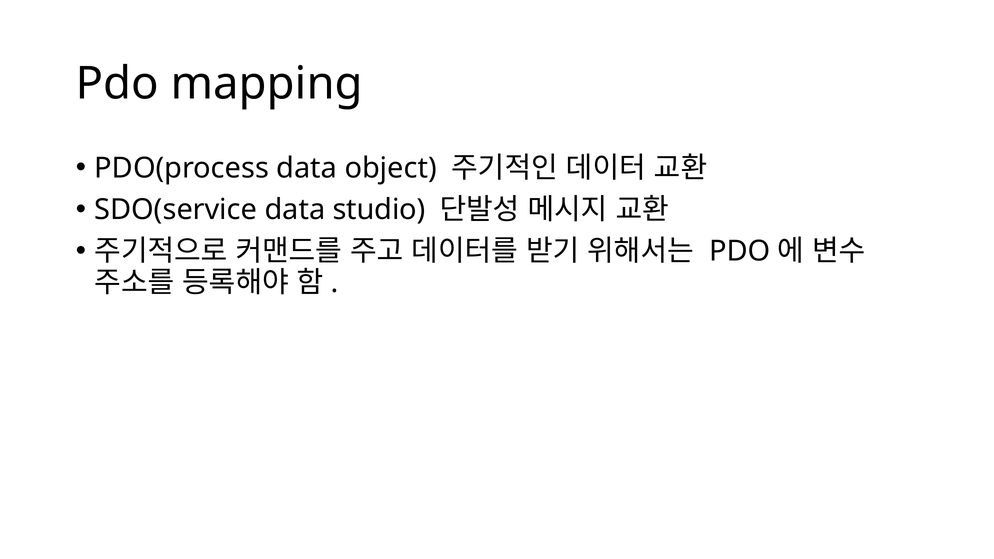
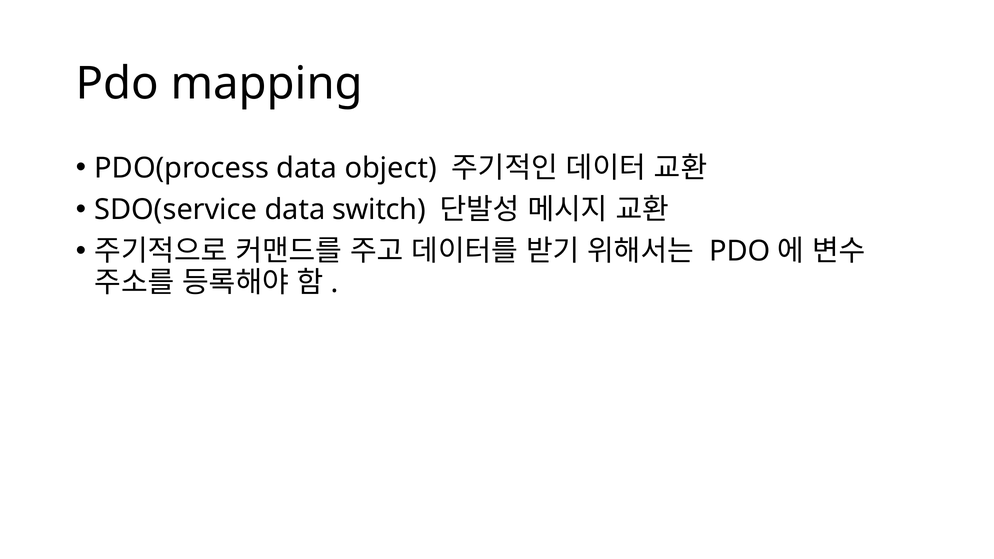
studio: studio -> switch (379, 210)
